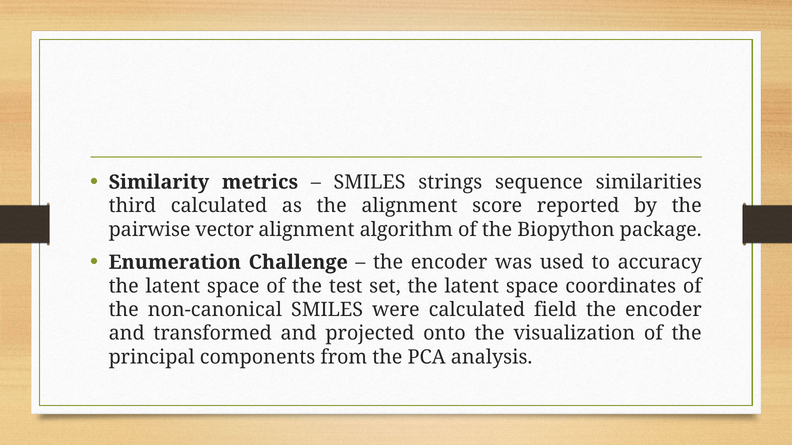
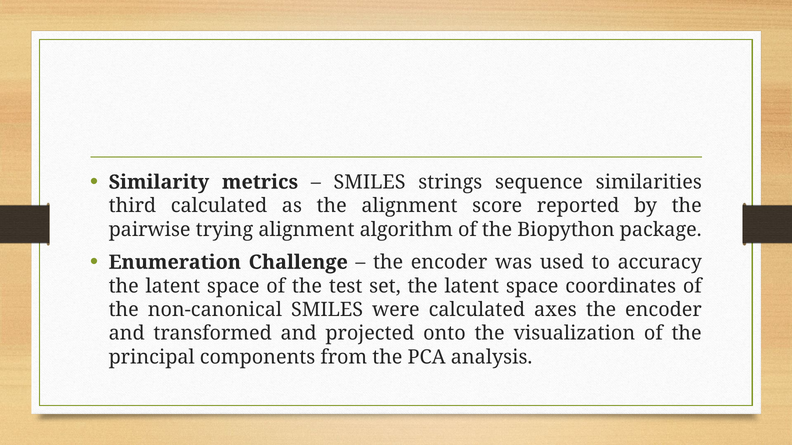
vector: vector -> trying (224, 230)
field: field -> axes (555, 310)
